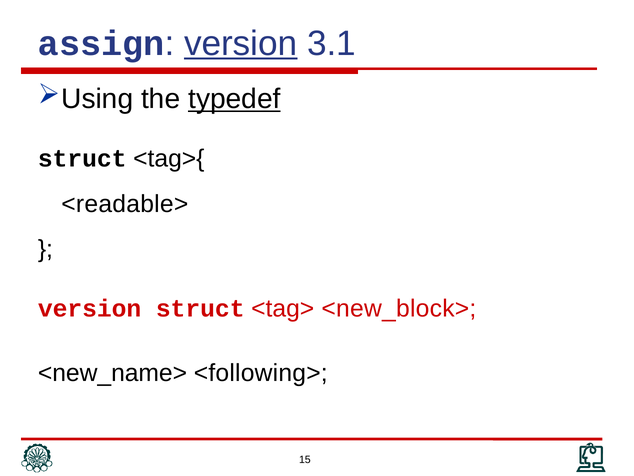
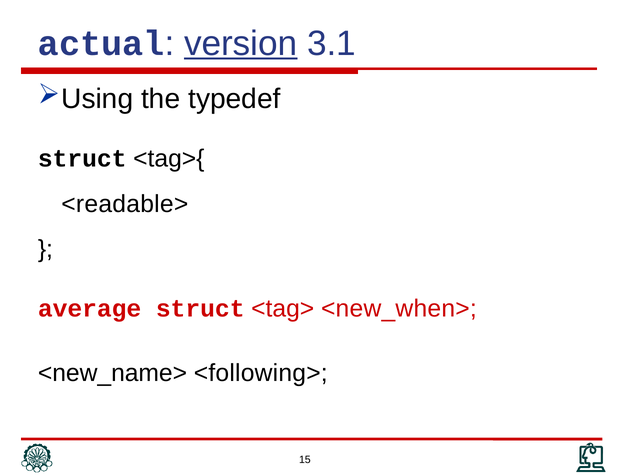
assign: assign -> actual (101, 43)
typedef underline: present -> none (234, 99)
version: version -> average (90, 308)
<new_block>: <new_block> -> <new_when> (399, 308)
